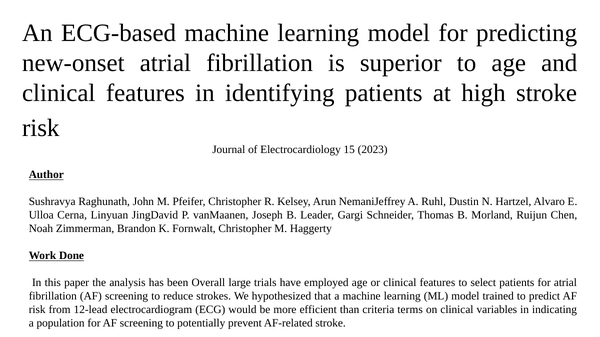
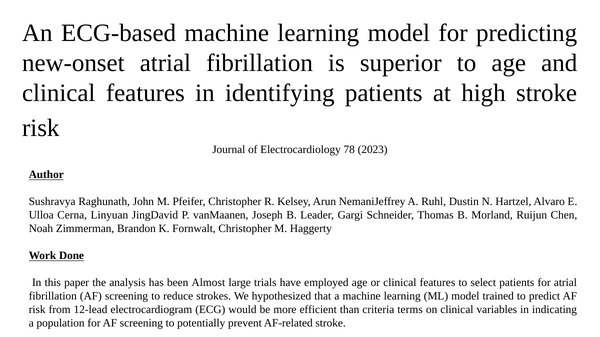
15: 15 -> 78 (349, 150)
Overall: Overall -> Almost (208, 283)
